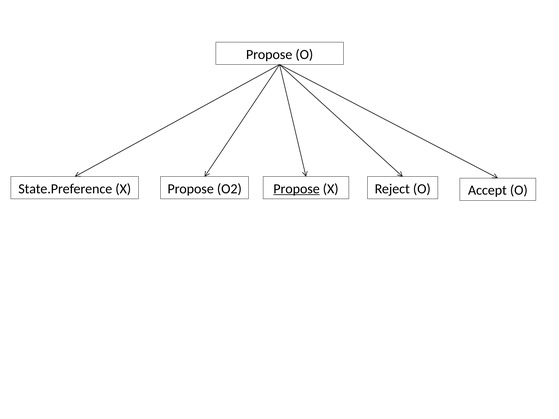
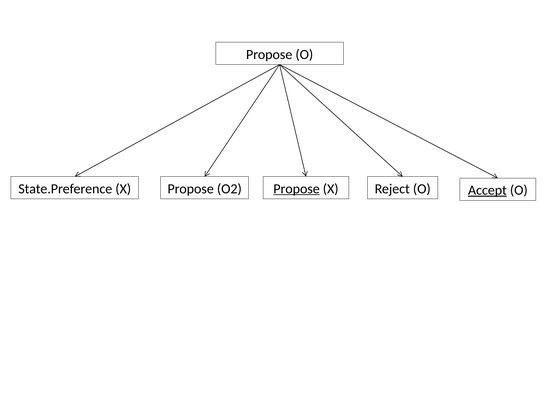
Accept underline: none -> present (487, 190)
